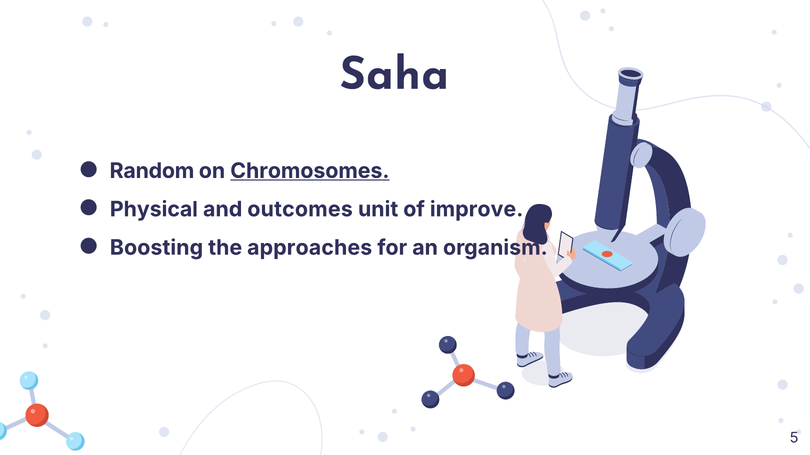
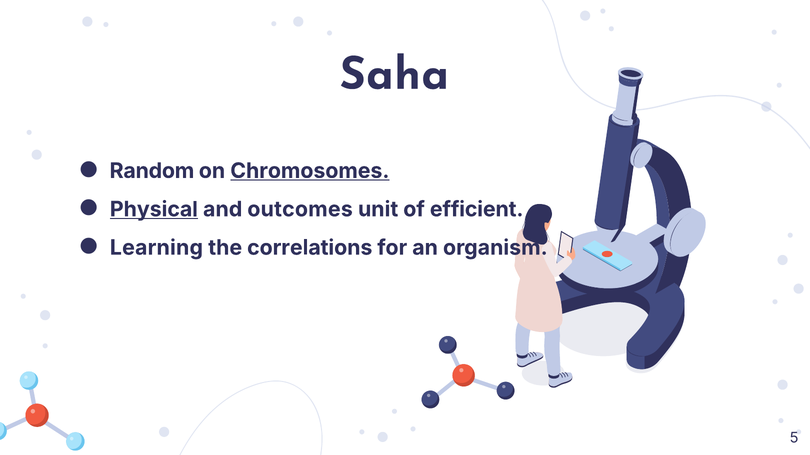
Physical underline: none -> present (154, 210)
improve: improve -> efficient (477, 210)
Boosting: Boosting -> Learning (156, 248)
approaches: approaches -> correlations (310, 248)
